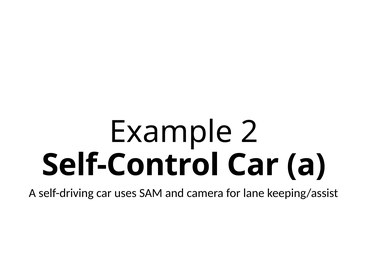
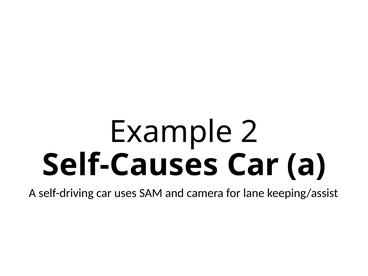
Self-Control: Self-Control -> Self-Causes (130, 165)
